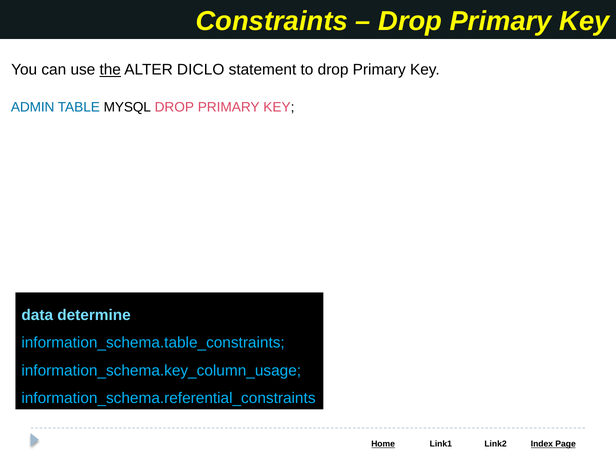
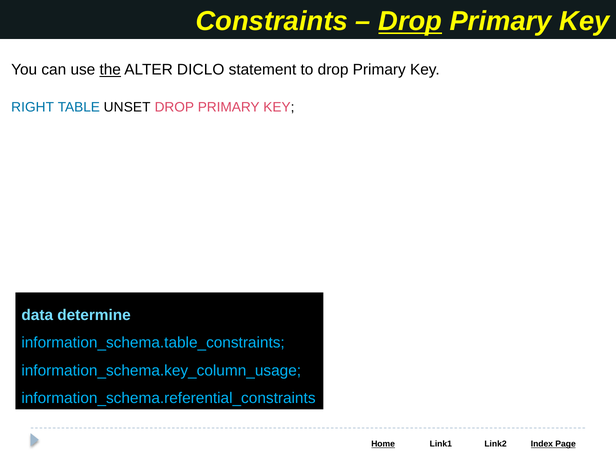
Drop underline: none -> present (410, 21)
ADMIN: ADMIN -> RIGHT (33, 107)
MYSQL: MYSQL -> UNSET (127, 107)
